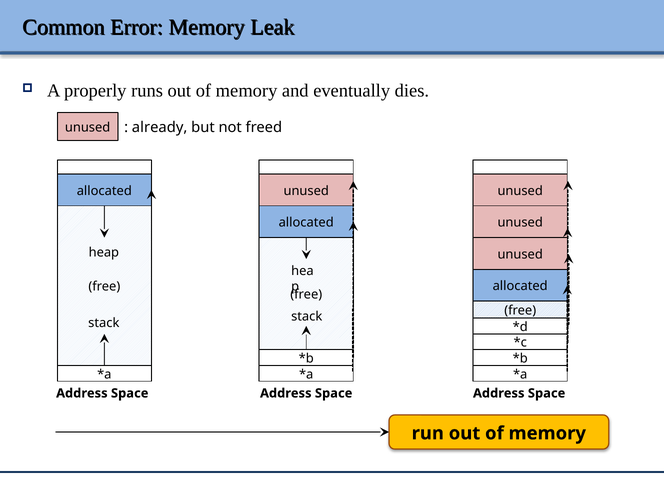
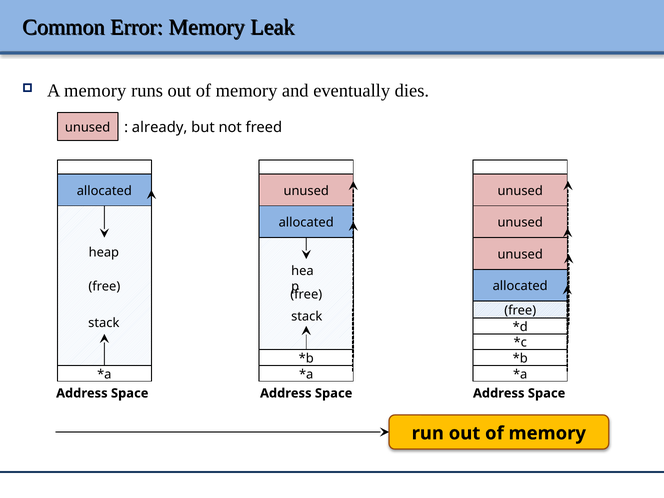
A properly: properly -> memory (95, 91)
